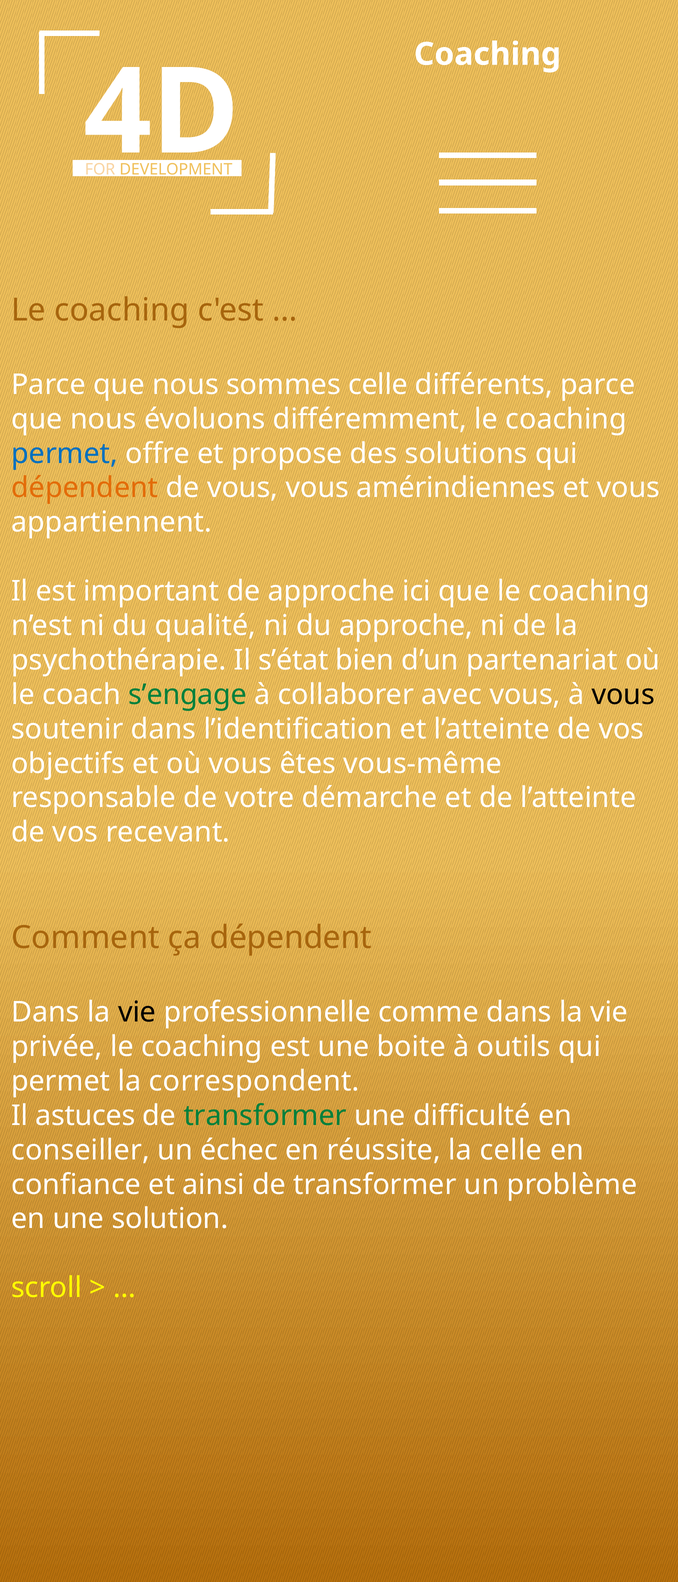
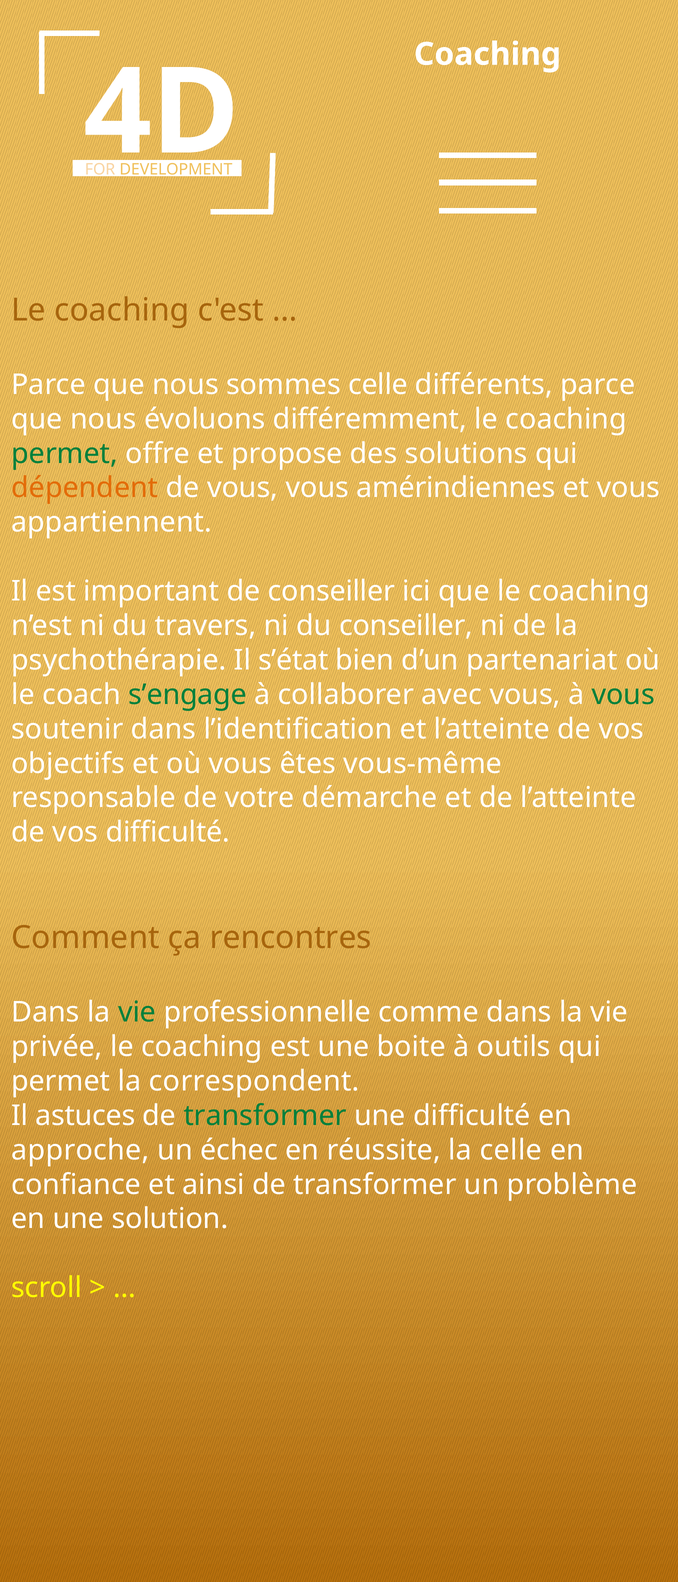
permet colour: blue -> green (65, 453)
de approche: approche -> conseiller (331, 591)
qualité: qualité -> travers (206, 626)
du approche: approche -> conseiller (406, 626)
vous colour: black -> green (623, 695)
vos recevant: recevant -> difficulté (168, 832)
ça dépendent: dépendent -> rencontres (291, 938)
vie colour: black -> green (137, 1012)
conseiller: conseiller -> approche (80, 1150)
